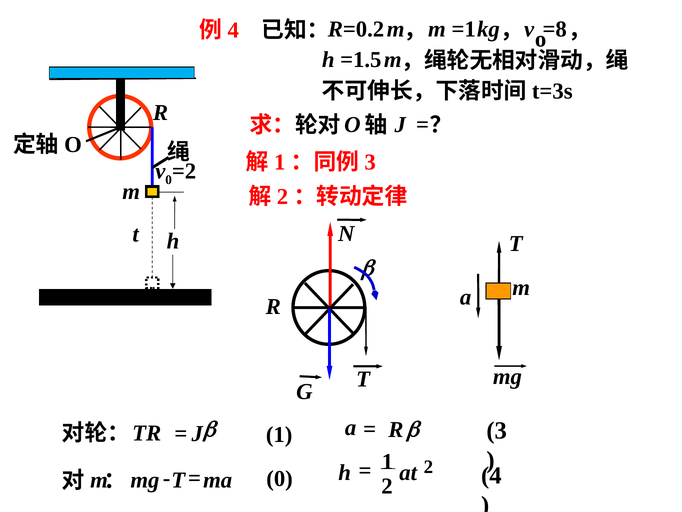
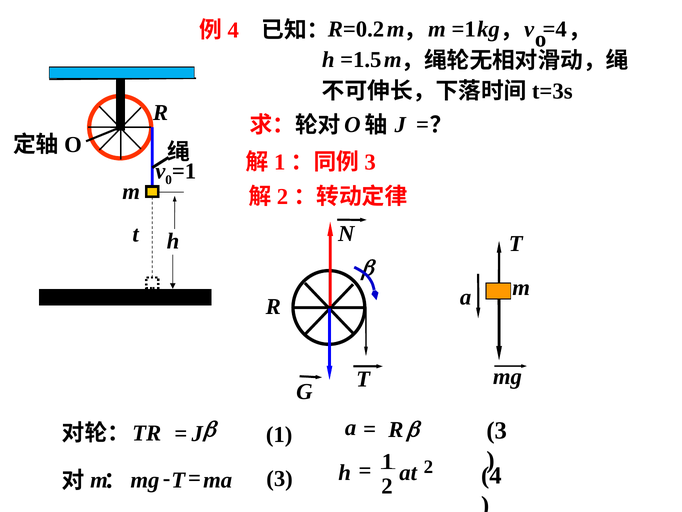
=8: =8 -> =4 (555, 29)
=2: =2 -> =1 (184, 171)
0: 0 -> 3 (280, 478)
